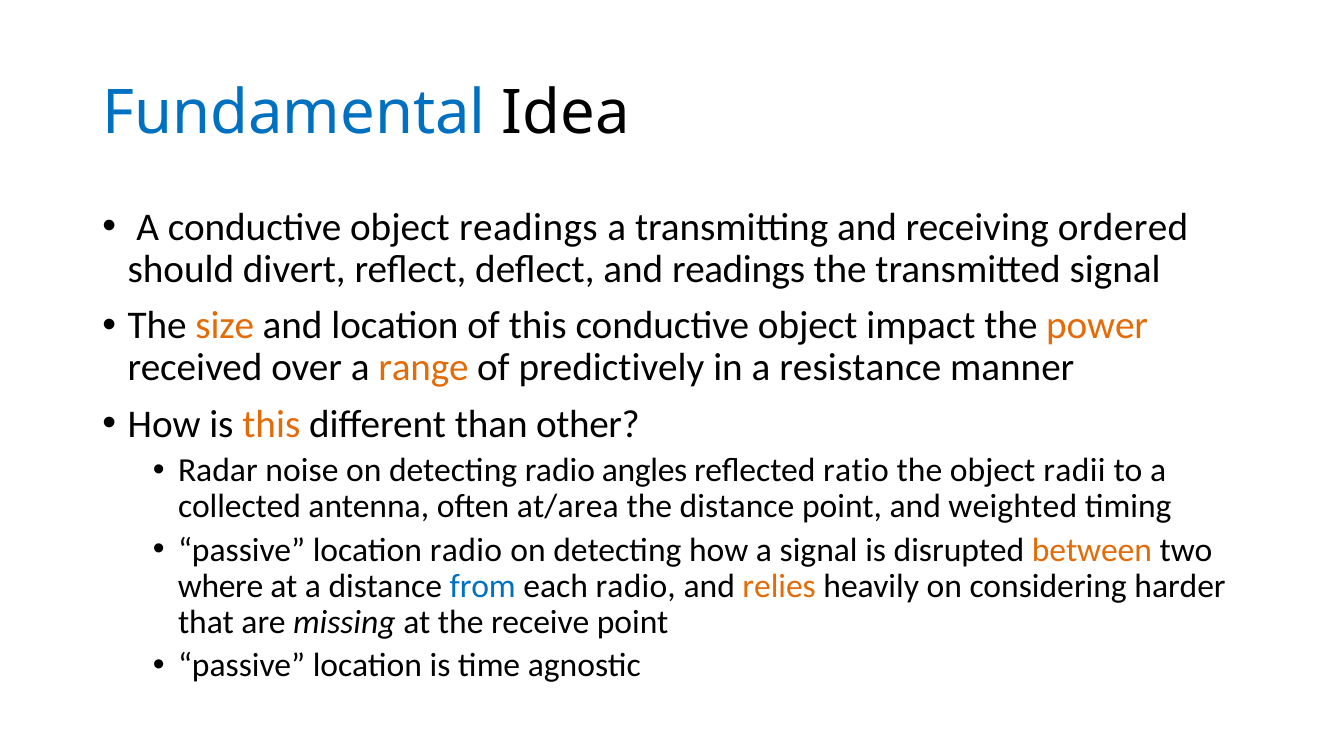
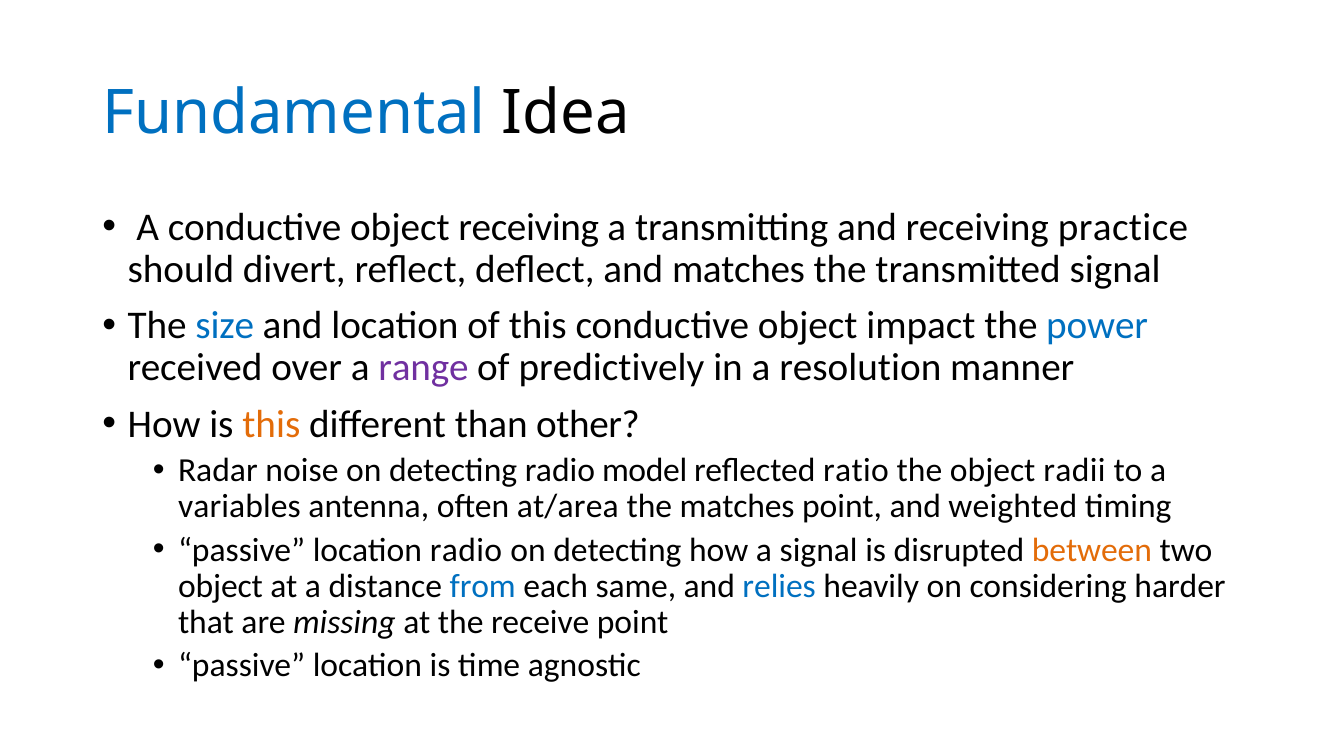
object readings: readings -> receiving (529, 227)
ordered: ordered -> practice (1123, 227)
and readings: readings -> matches (739, 269)
size colour: orange -> blue (225, 326)
power colour: orange -> blue (1097, 326)
range colour: orange -> purple (424, 368)
resistance: resistance -> resolution (860, 368)
angles: angles -> model (645, 471)
collected: collected -> variables (239, 507)
the distance: distance -> matches (737, 507)
where: where -> object (220, 586)
each radio: radio -> same (636, 586)
relies colour: orange -> blue (779, 586)
